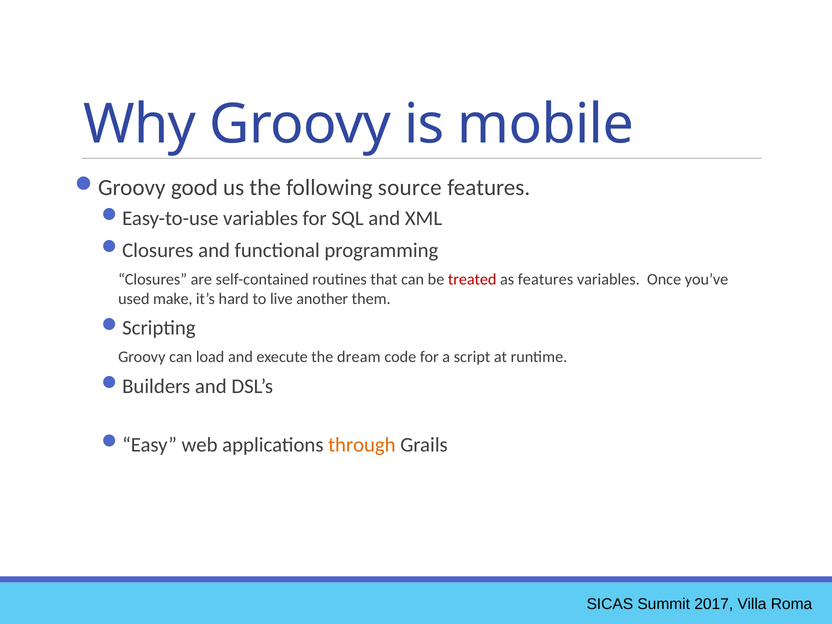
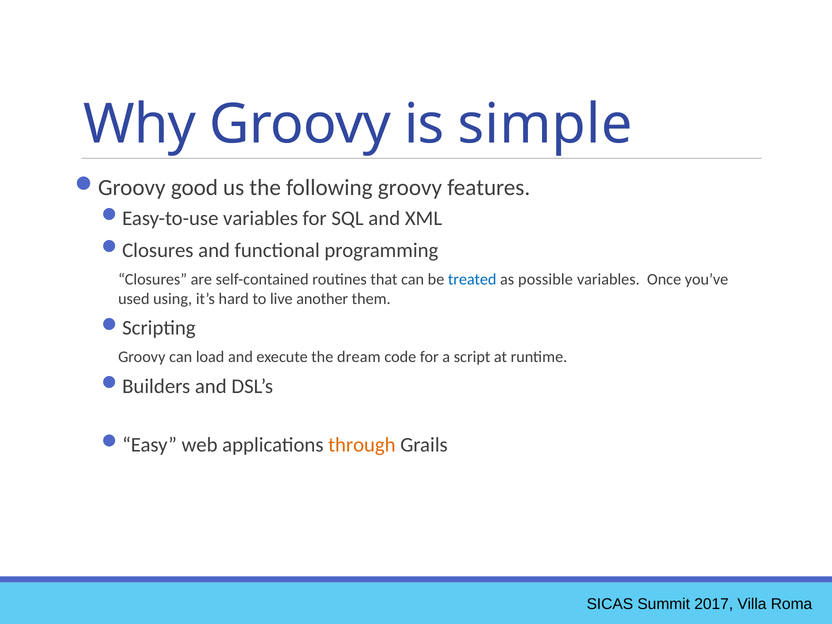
mobile: mobile -> simple (545, 124)
following source: source -> groovy (410, 188)
treated colour: red -> blue (472, 279)
as features: features -> possible (545, 279)
make: make -> using (173, 299)
